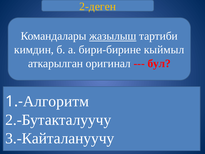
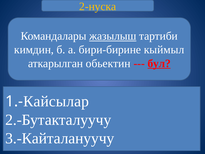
2-деген: 2-деген -> 2-нуска (98, 6)
оригинал: оригинал -> обьектин (108, 63)
бул underline: none -> present (159, 63)
Алгоритм: Алгоритм -> Кайсылар (56, 101)
